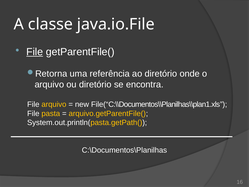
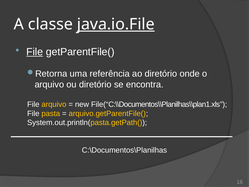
java.io.File underline: none -> present (116, 24)
